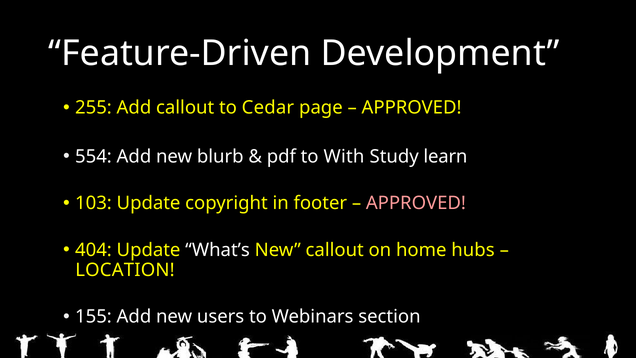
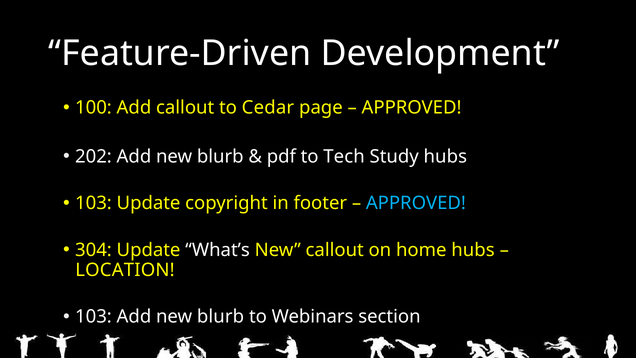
255: 255 -> 100 (93, 108)
554: 554 -> 202 (93, 156)
With: With -> Tech (344, 156)
Study learn: learn -> hubs (445, 156)
APPROVED colour: pink -> light blue (416, 203)
404: 404 -> 304 (93, 250)
155: 155 -> 103 (93, 317)
users: users -> blurb (221, 317)
